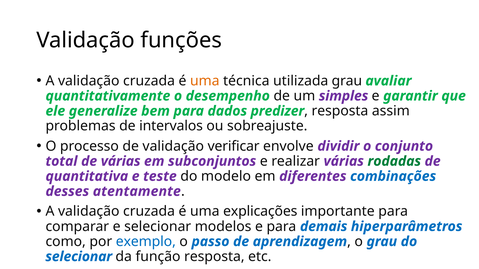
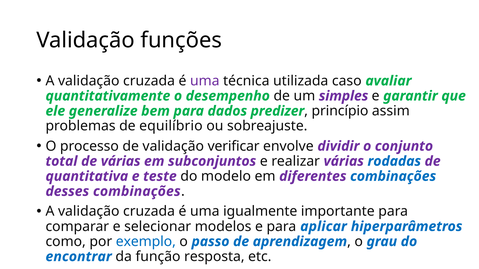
uma colour: orange -> purple (205, 81)
utilizada grau: grau -> caso (347, 81)
resposta: resposta -> princípio (340, 111)
intervalos: intervalos -> equilíbrio (171, 126)
rodadas colour: green -> blue (394, 161)
desses atentamente: atentamente -> combinações (137, 192)
explicações: explicações -> igualmente (260, 212)
demais: demais -> aplicar (324, 227)
selecionar: selecionar -> encontrar (79, 257)
